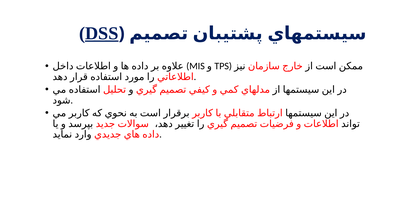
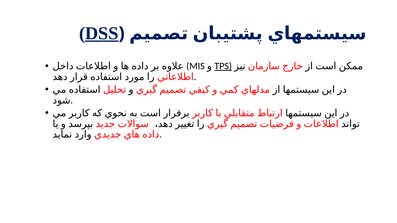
TPS underline: none -> present (223, 66)
